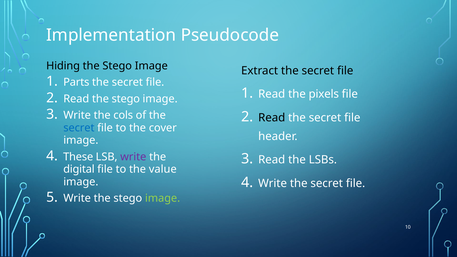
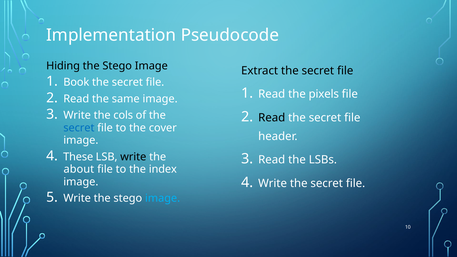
Parts: Parts -> Book (76, 82)
Read the stego: stego -> same (126, 99)
write colour: purple -> black (133, 157)
digital: digital -> about (79, 169)
value: value -> index (163, 169)
image colour: light green -> light blue (163, 198)
